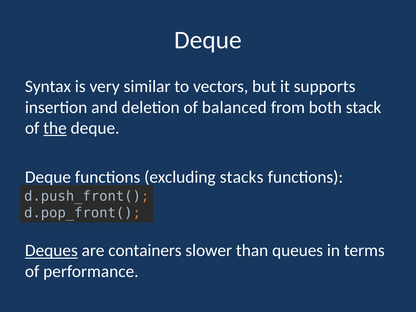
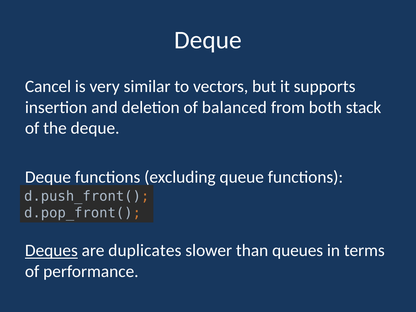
Syntax: Syntax -> Cancel (48, 86)
the underline: present -> none (55, 128)
stacks: stacks -> queue (242, 177)
containers: containers -> duplicates (145, 251)
